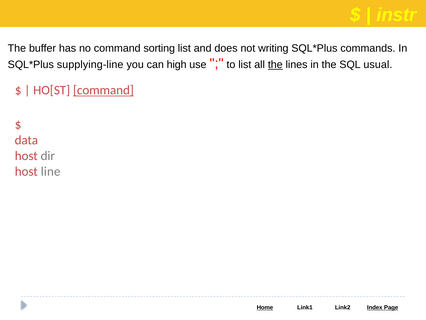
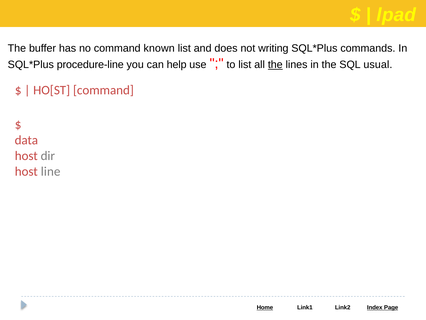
instr: instr -> lpad (396, 15)
sorting: sorting -> known (159, 48)
supplying-line: supplying-line -> procedure-line (90, 65)
high: high -> help (177, 65)
command underline: present -> none (103, 90)
